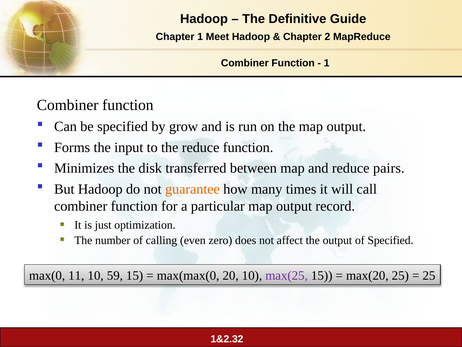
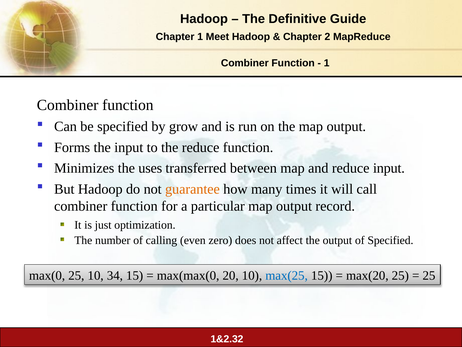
disk: disk -> uses (150, 168)
reduce pairs: pairs -> input (389, 168)
max(0 11: 11 -> 25 (76, 275)
59: 59 -> 34 (115, 275)
max(25 colour: purple -> blue (287, 275)
